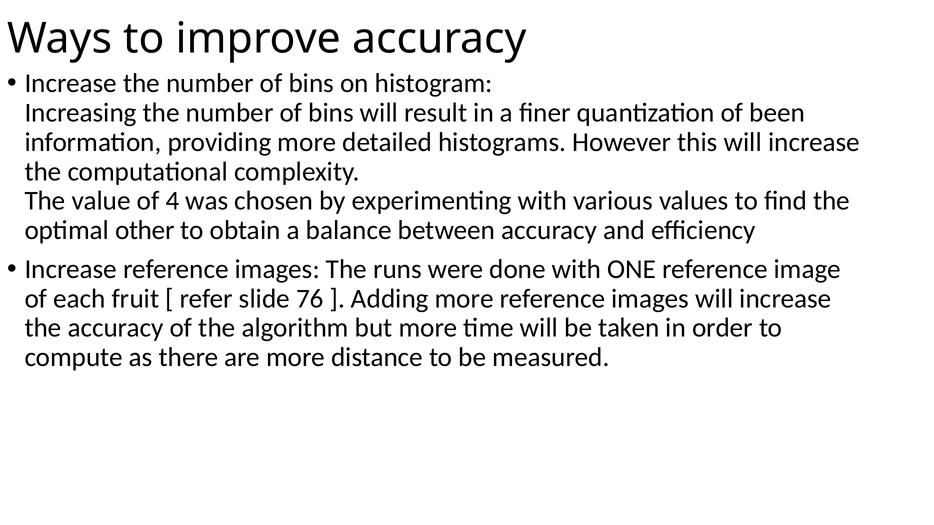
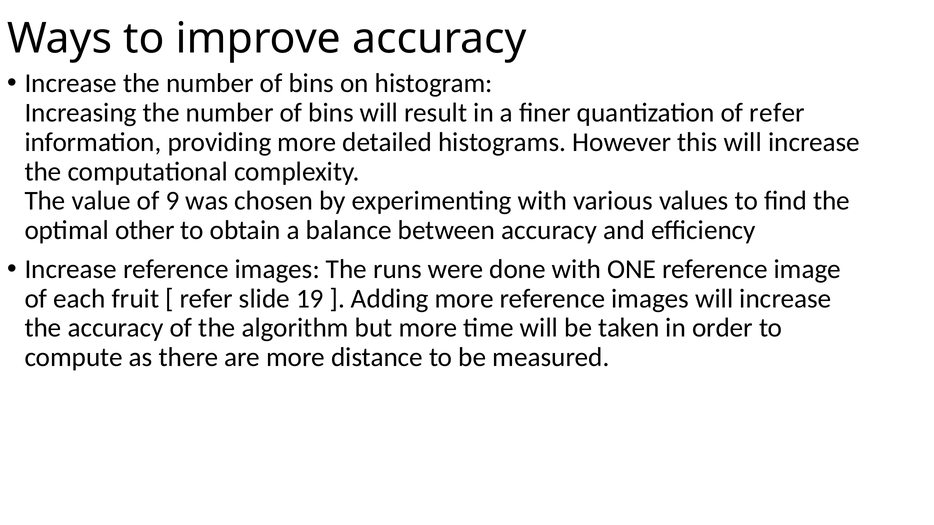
of been: been -> refer (777, 113)
4: 4 -> 9 (172, 201)
76: 76 -> 19 (310, 299)
